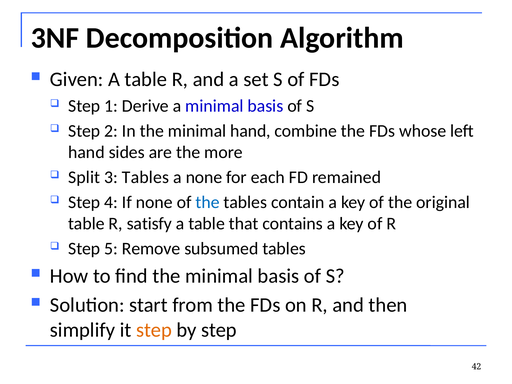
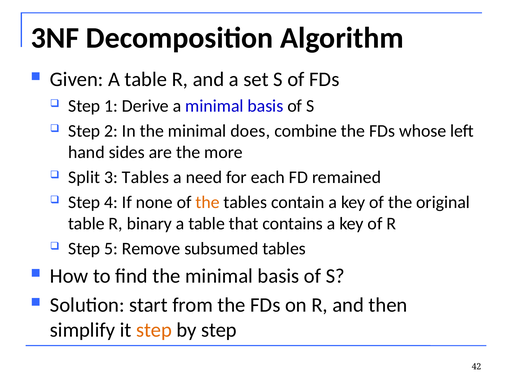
minimal hand: hand -> does (250, 131)
a none: none -> need (204, 177)
the colour: blue -> orange (208, 202)
satisfy: satisfy -> binary (149, 224)
